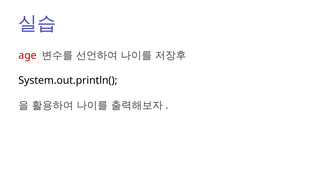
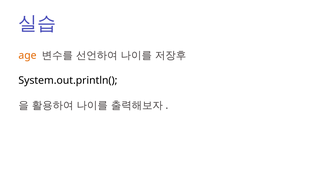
age colour: red -> orange (27, 55)
